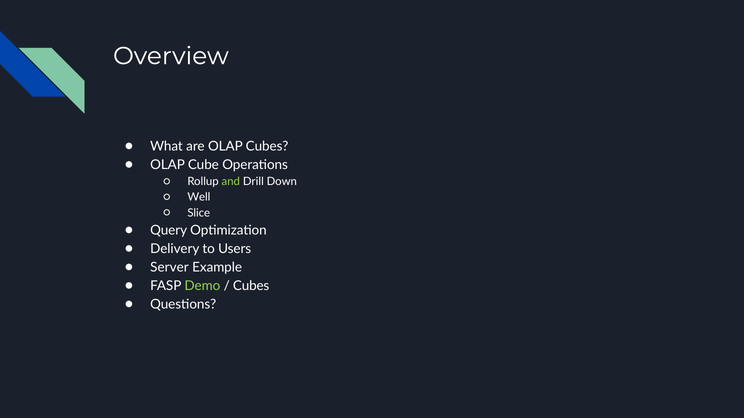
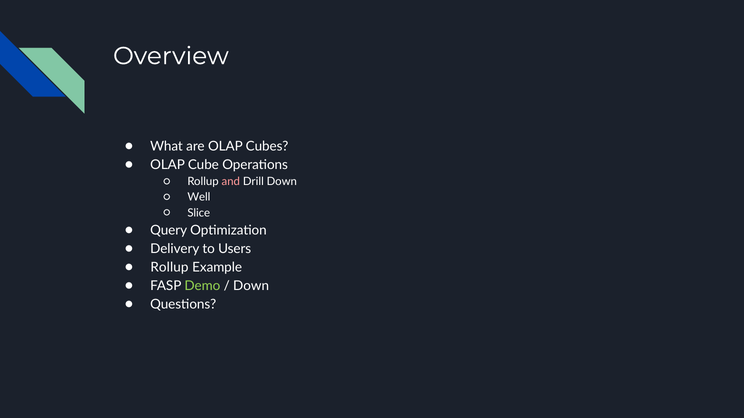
and colour: light green -> pink (231, 182)
Server: Server -> Rollup (169, 268)
Cubes: Cubes -> Down (251, 286)
